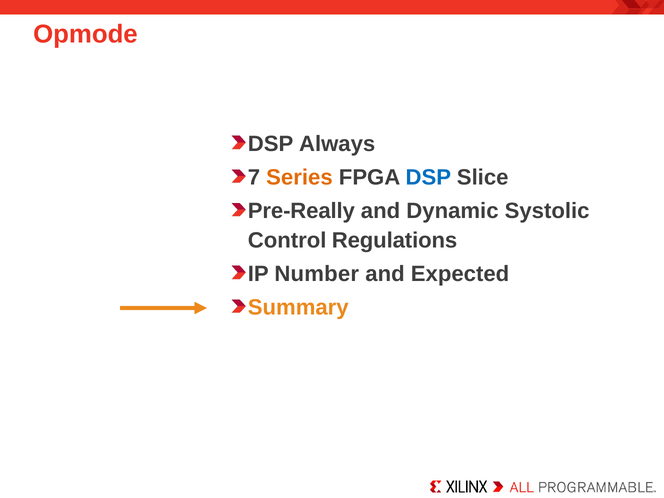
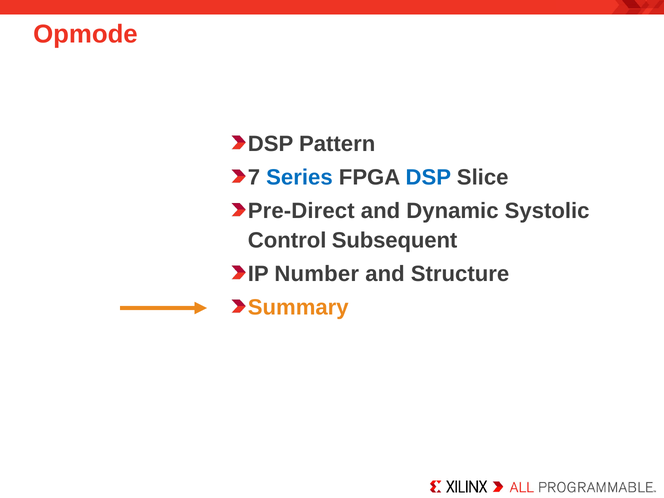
Always: Always -> Pattern (337, 144)
Series colour: orange -> blue (299, 177)
Pre-Really: Pre-Really -> Pre-Direct (301, 211)
Regulations: Regulations -> Subsequent (395, 240)
Expected: Expected -> Structure (460, 274)
